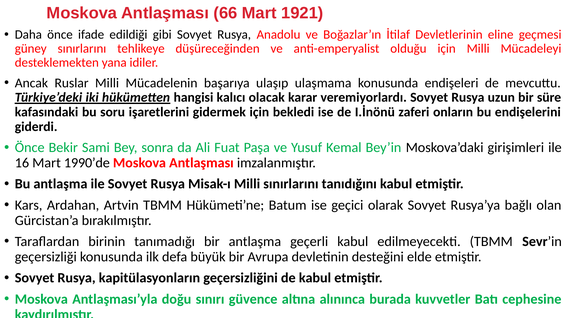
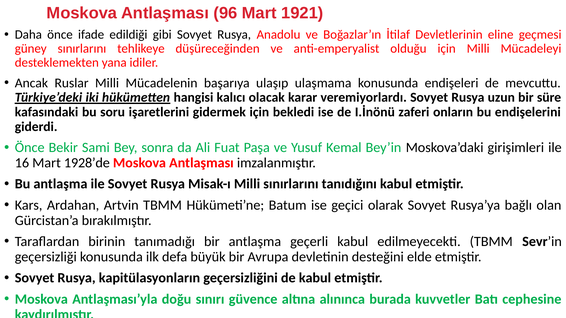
66: 66 -> 96 (225, 13)
1990’de: 1990’de -> 1928’de (87, 163)
